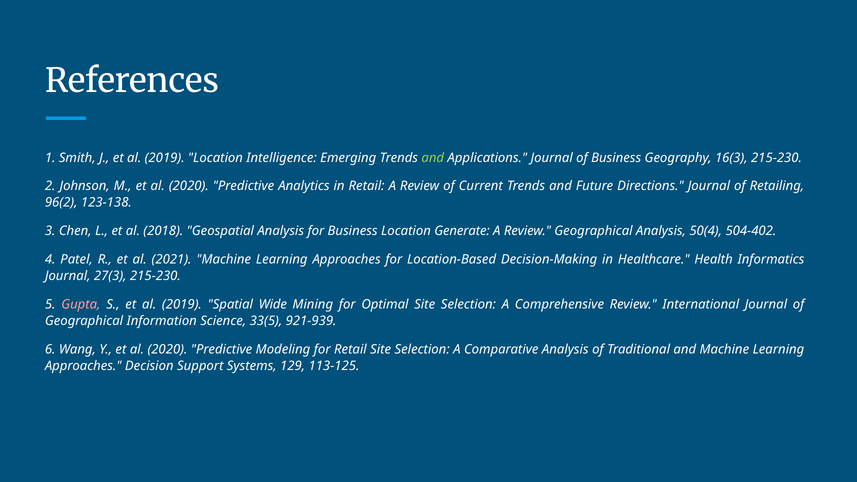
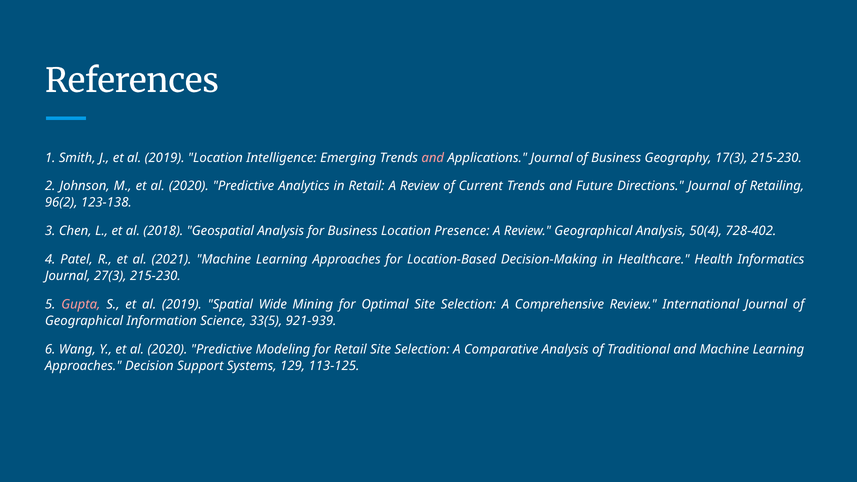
and colour: light green -> pink (433, 158)
16(3: 16(3 -> 17(3 (731, 158)
Generate: Generate -> Presence (462, 231)
504-402: 504-402 -> 728-402 (751, 231)
